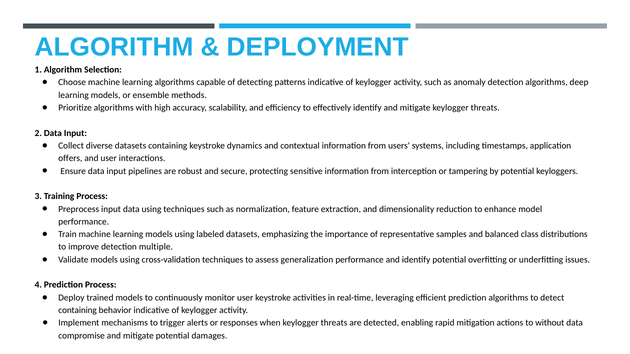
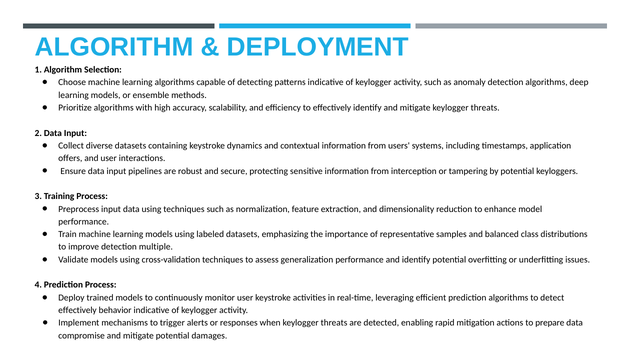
containing: containing -> effectively (78, 311)
without: without -> prepare (550, 323)
